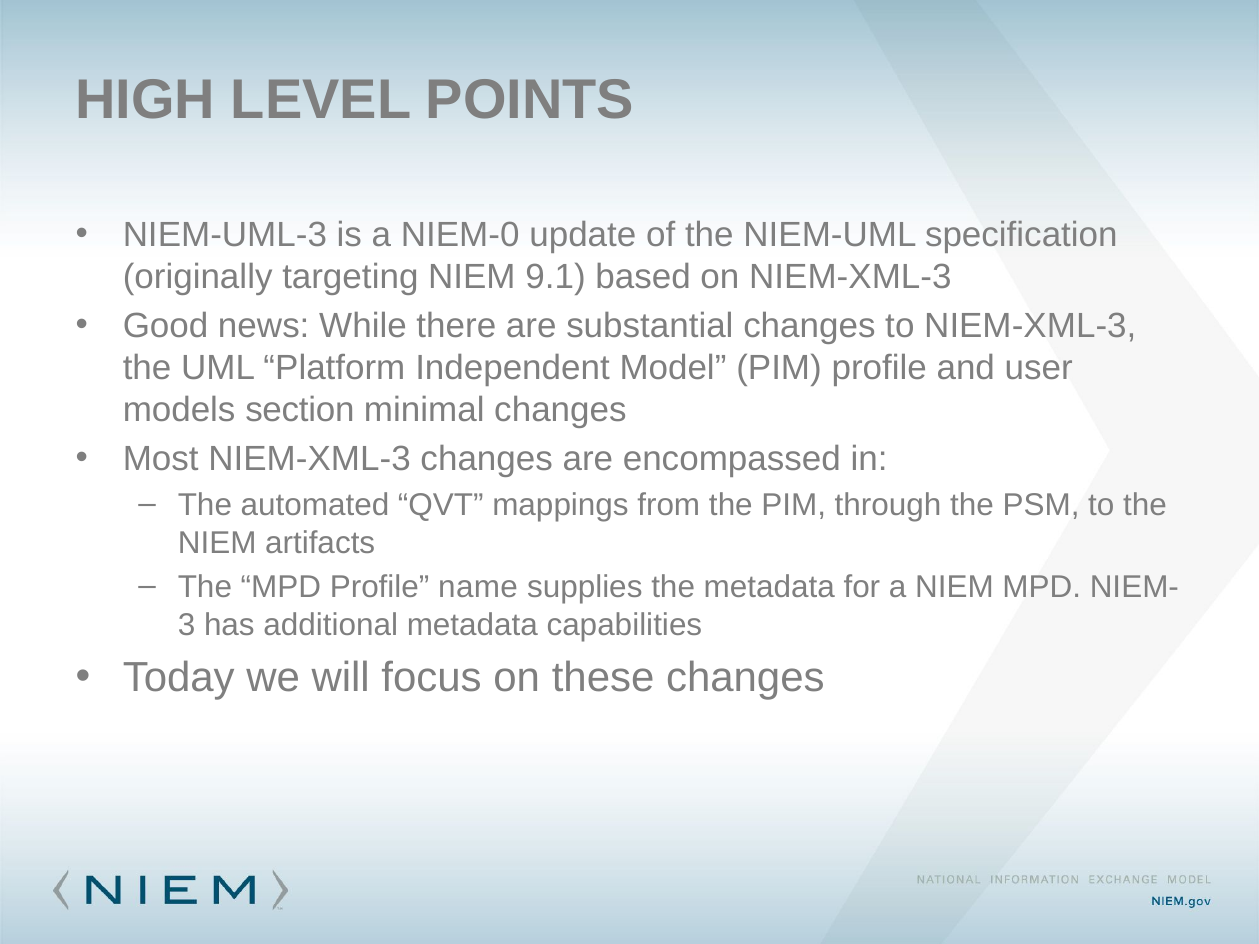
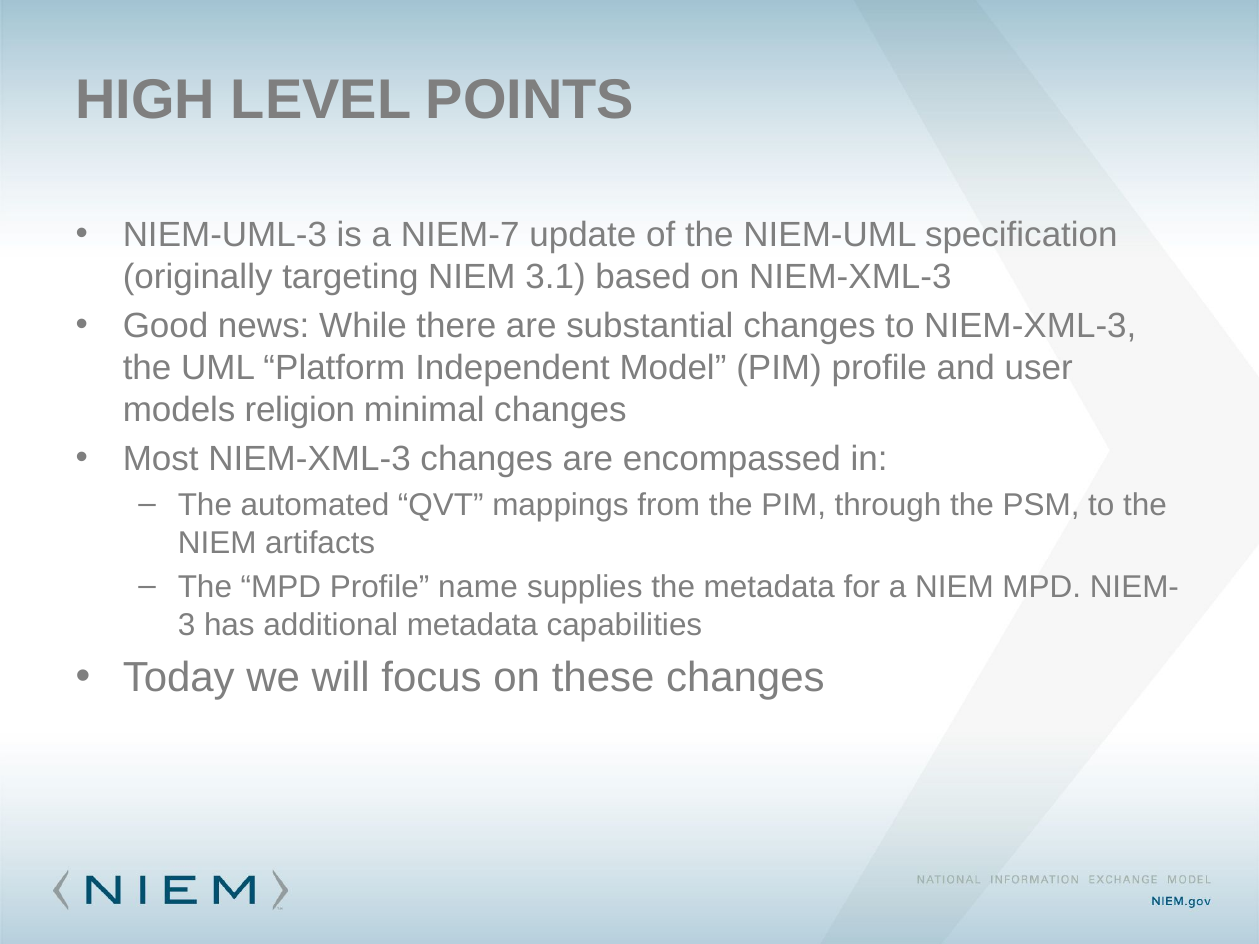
NIEM-0: NIEM-0 -> NIEM-7 (460, 235)
9.1: 9.1 -> 3.1 (556, 277)
section: section -> religion (300, 410)
